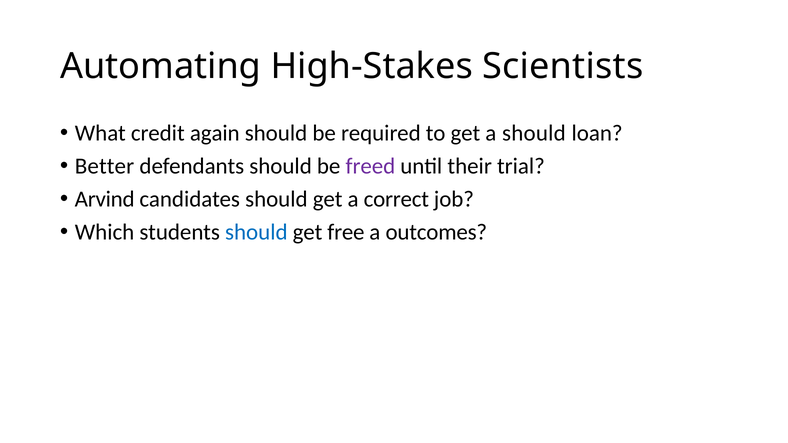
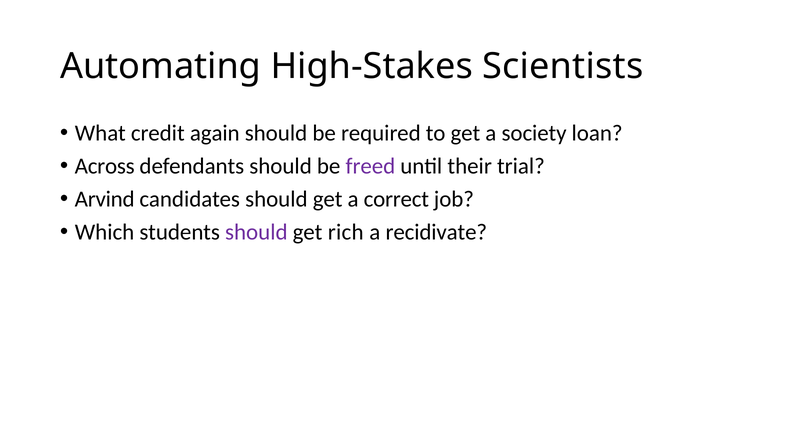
a should: should -> society (534, 133)
Better: Better -> Across (105, 166)
should colour: blue -> purple (256, 232)
free: free -> rich (346, 232)
outcomes: outcomes -> recidivate (436, 232)
